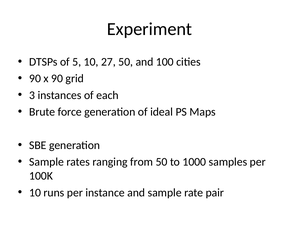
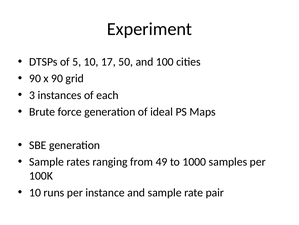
27: 27 -> 17 (108, 62)
from 50: 50 -> 49 (162, 161)
